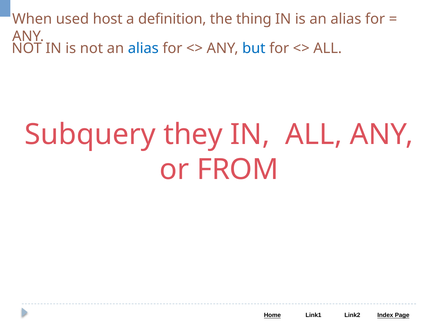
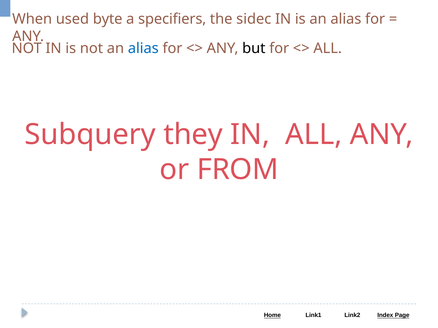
host: host -> byte (108, 19)
definition: definition -> specifiers (172, 19)
thing: thing -> sidec (254, 19)
but colour: blue -> black (254, 48)
